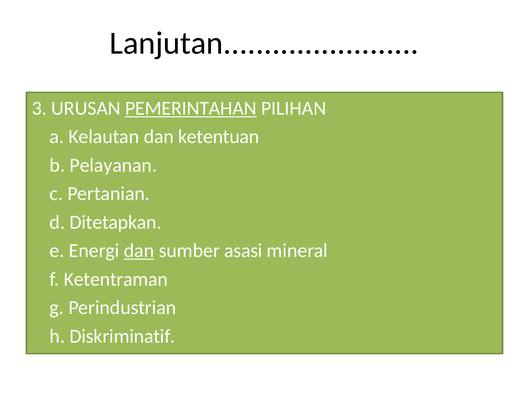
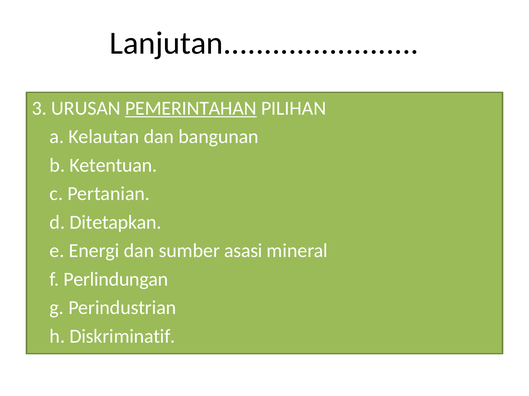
ketentuan: ketentuan -> bangunan (219, 137)
Pelayanan: Pelayanan -> Ketentuan (113, 166)
dan underline: present -> none (139, 251)
Ketentraman: Ketentraman -> Perlindungan (116, 280)
